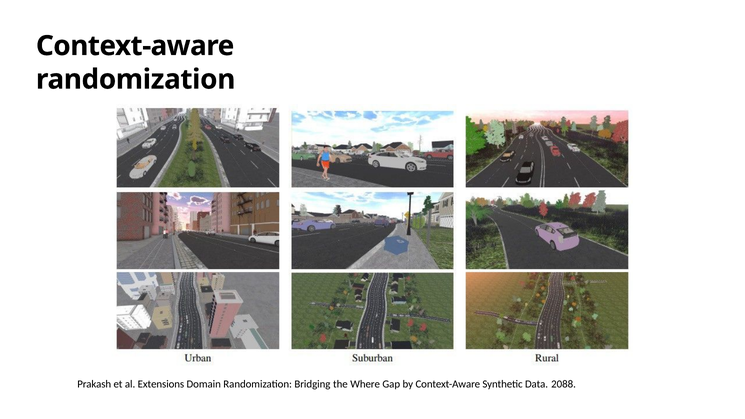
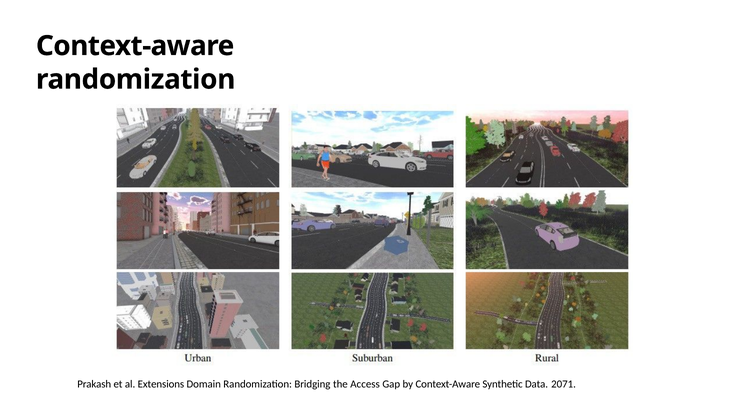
Where: Where -> Access (365, 384)
2088: 2088 -> 2071 (564, 384)
